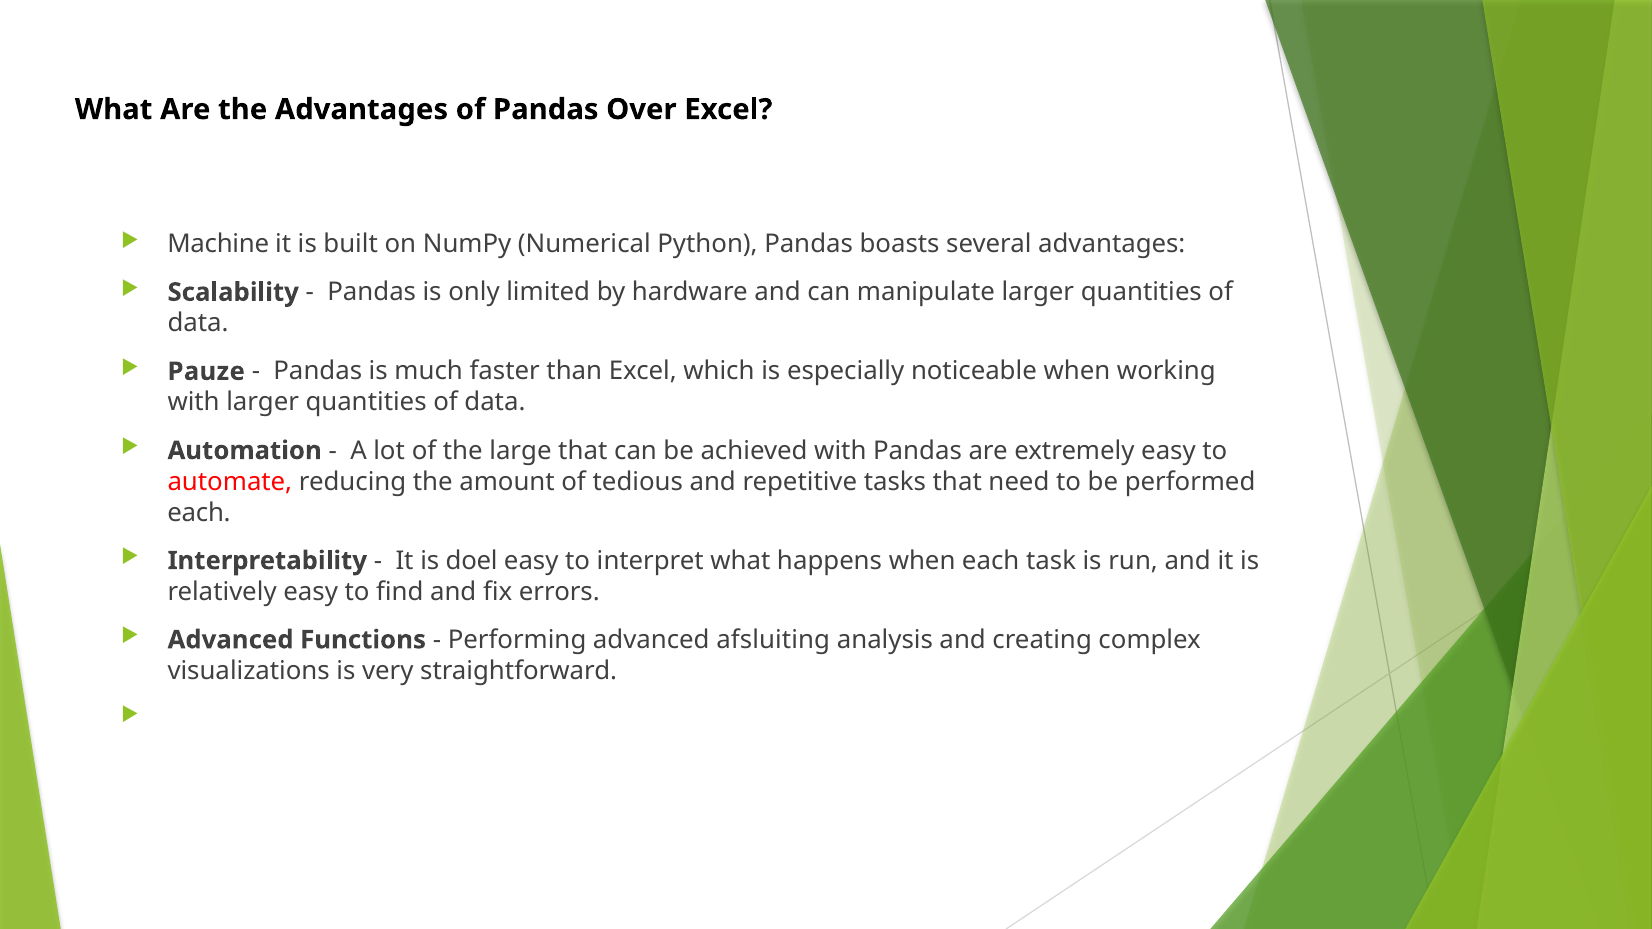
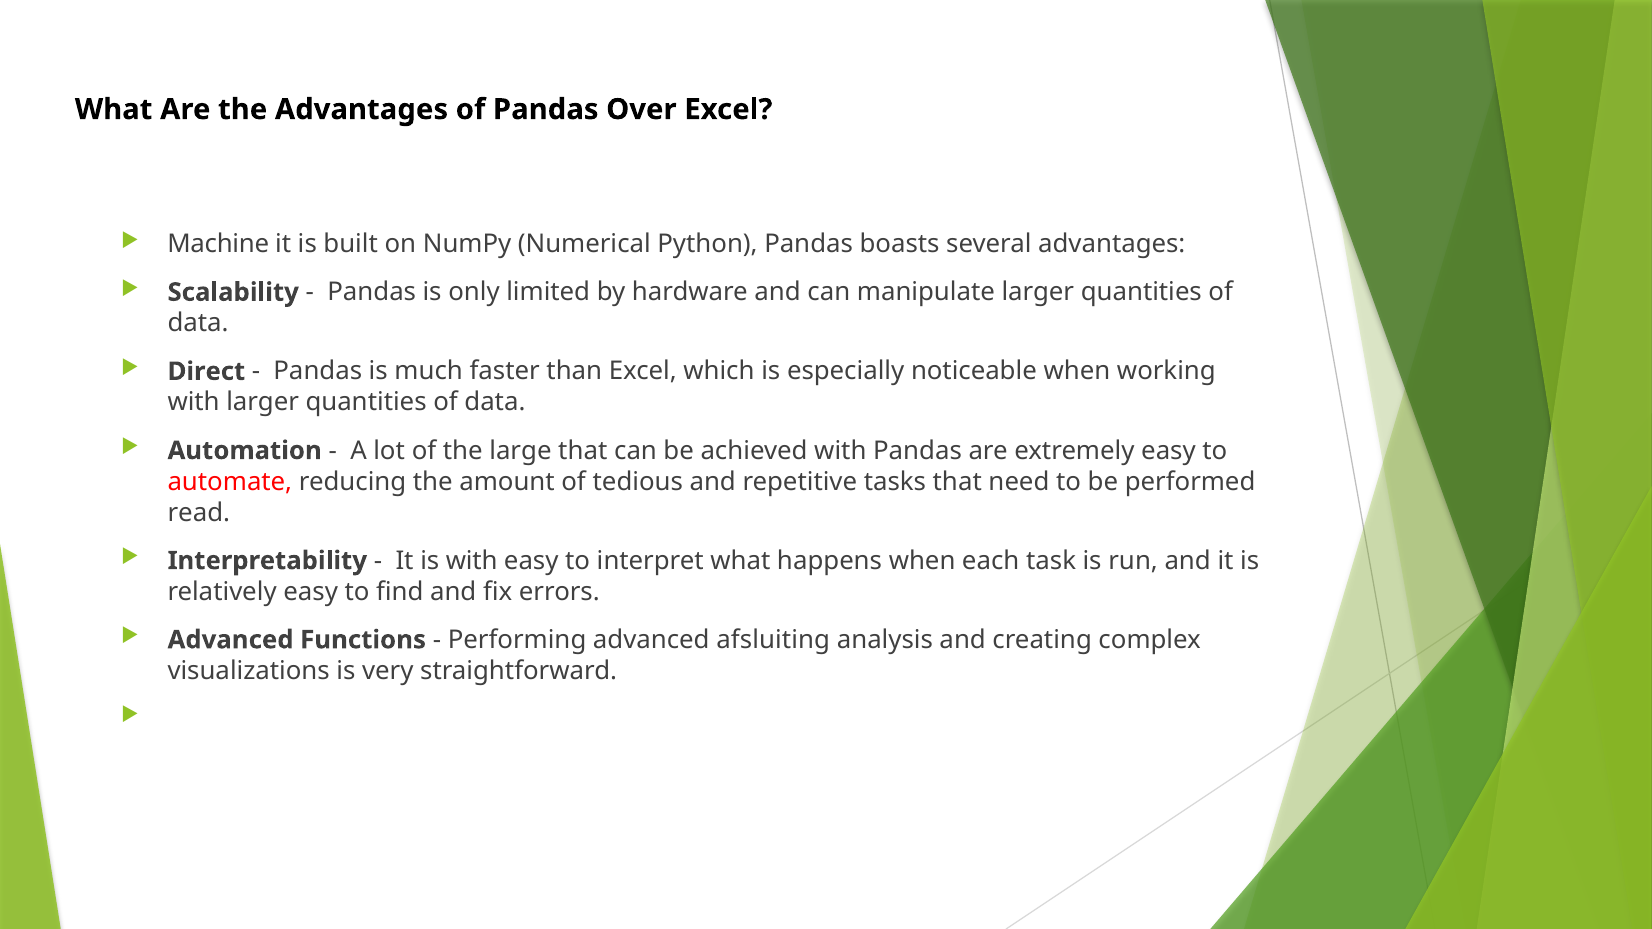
Pauze: Pauze -> Direct (206, 372)
each: each -> read (199, 513)
is doel: doel -> with (472, 561)
